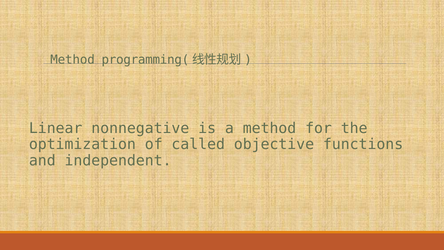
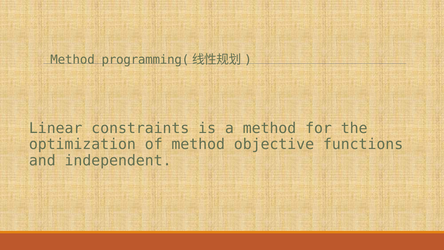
nonnegative: nonnegative -> constraints (140, 128)
of called: called -> method (198, 144)
